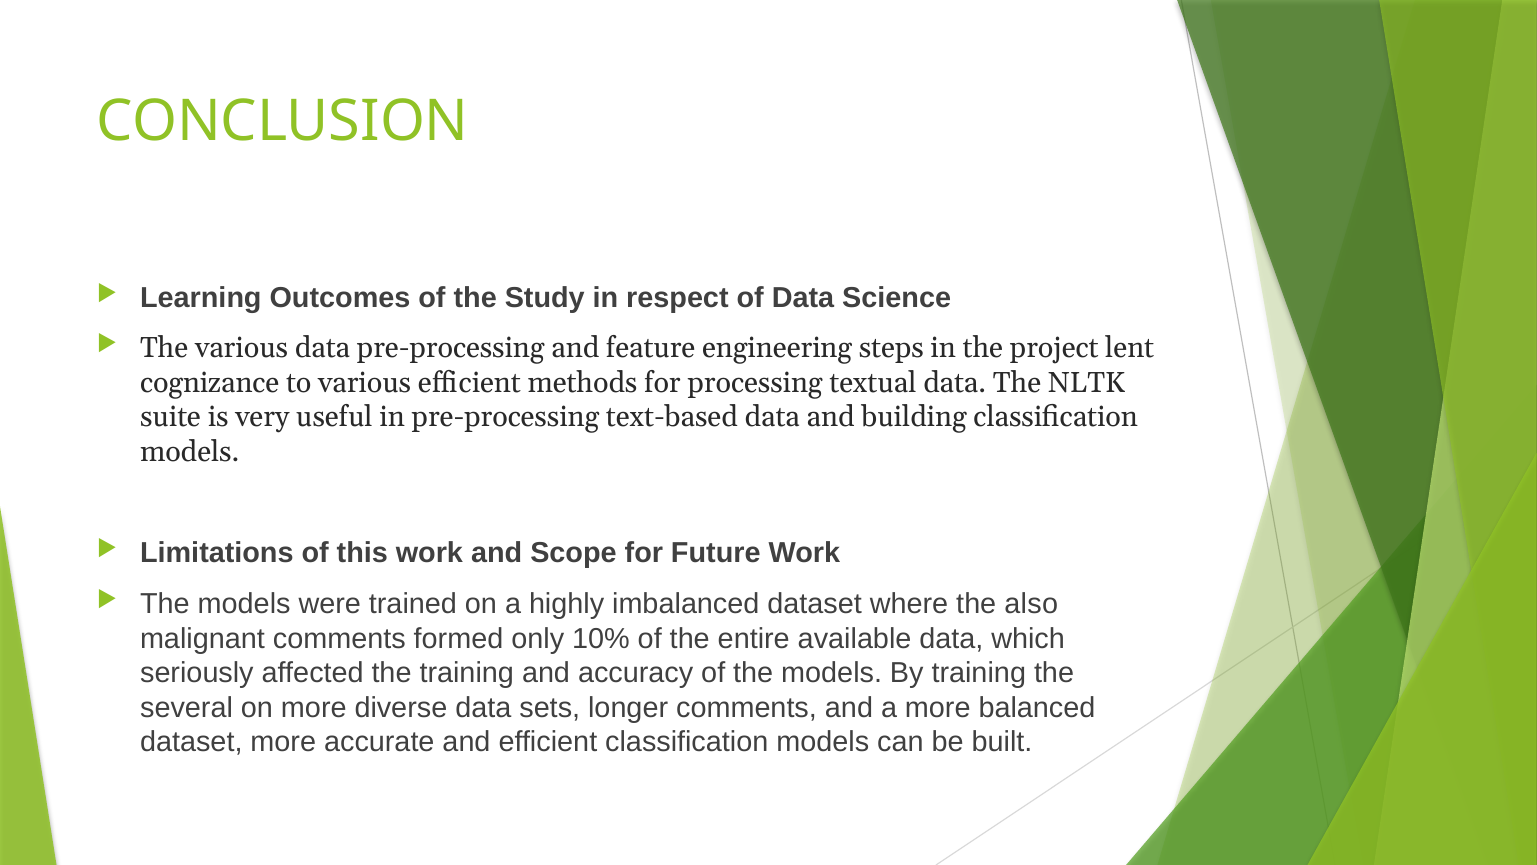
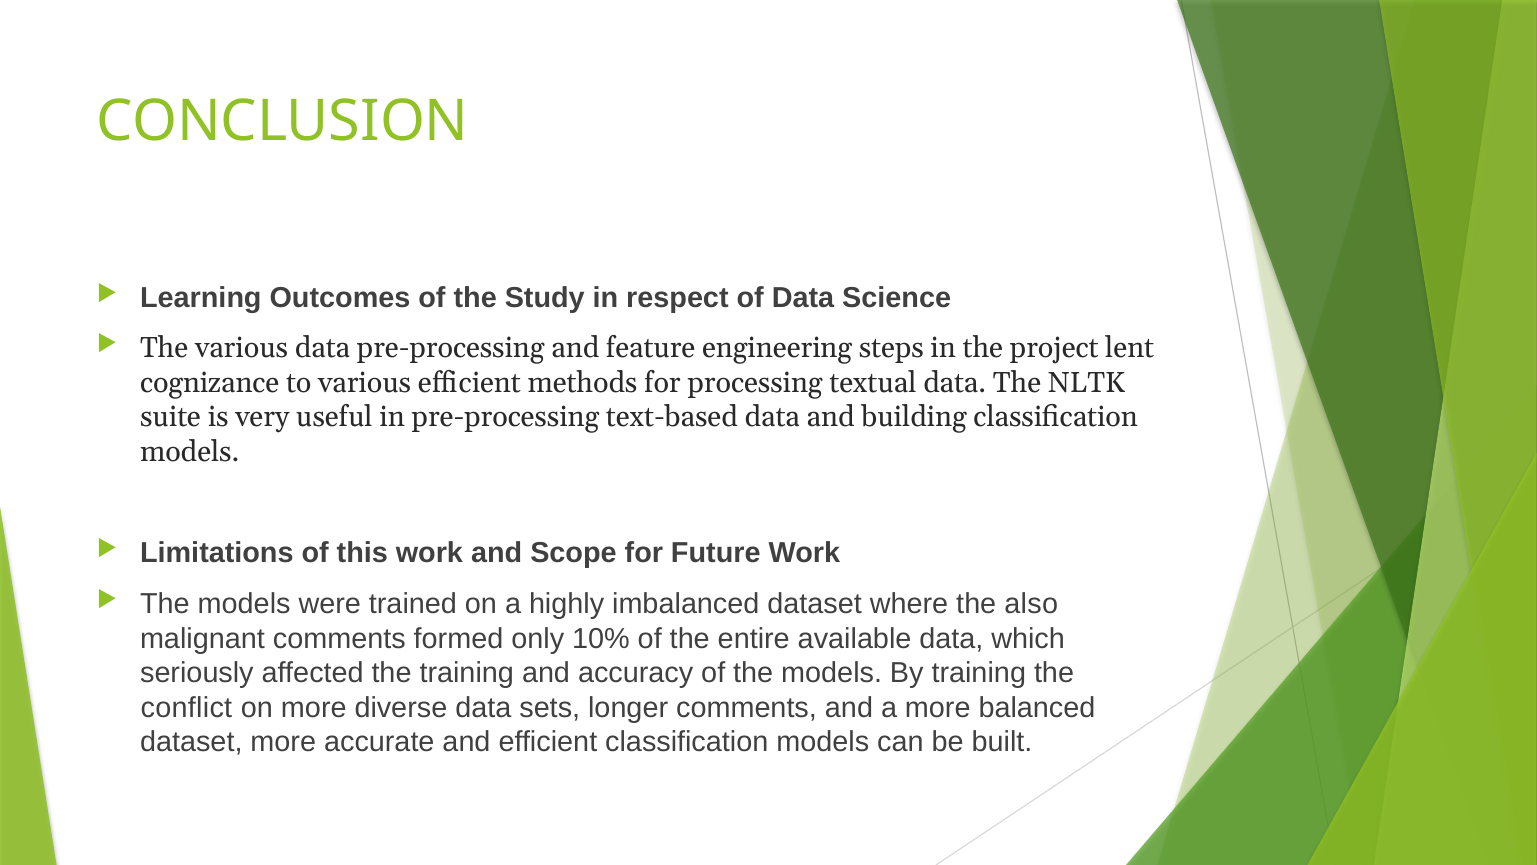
several: several -> conflict (186, 707)
